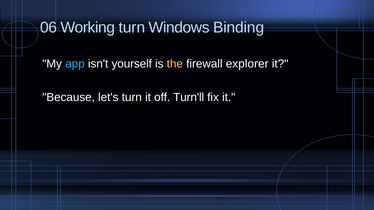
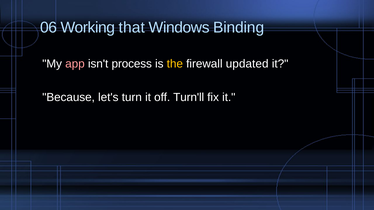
Working turn: turn -> that (132, 28)
app colour: light blue -> pink (75, 64)
yourself: yourself -> process (132, 64)
explorer: explorer -> updated (247, 64)
